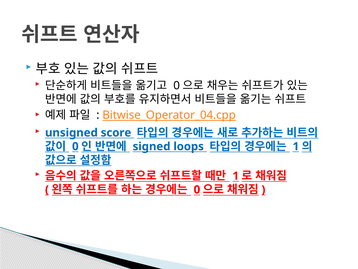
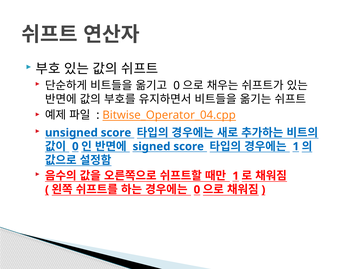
signed loops: loops -> score (189, 146)
